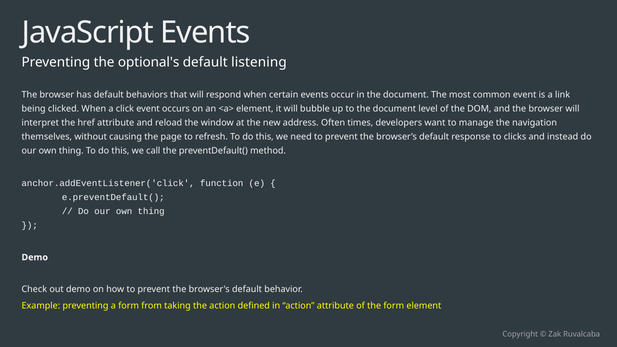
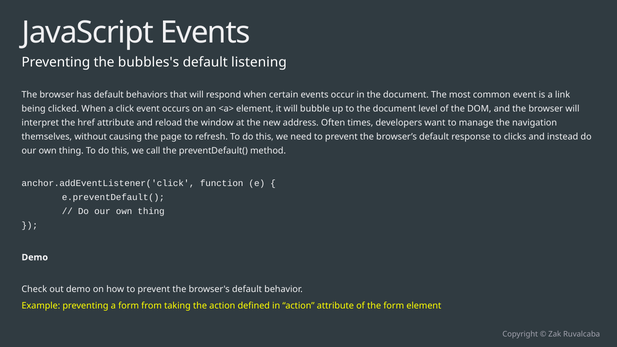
optional's: optional's -> bubbles's (149, 62)
